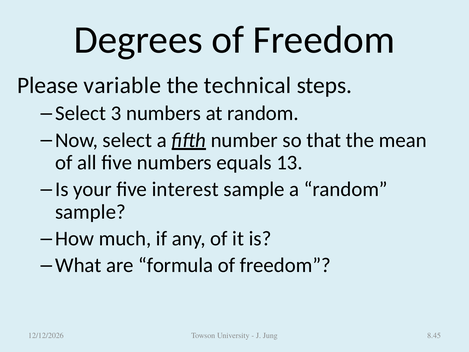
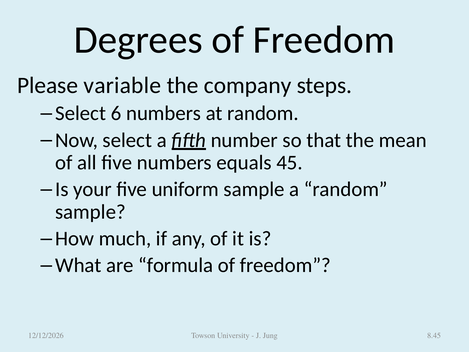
technical: technical -> company (248, 85)
3: 3 -> 6 (116, 113)
13: 13 -> 45 (290, 163)
interest: interest -> uniform (185, 189)
